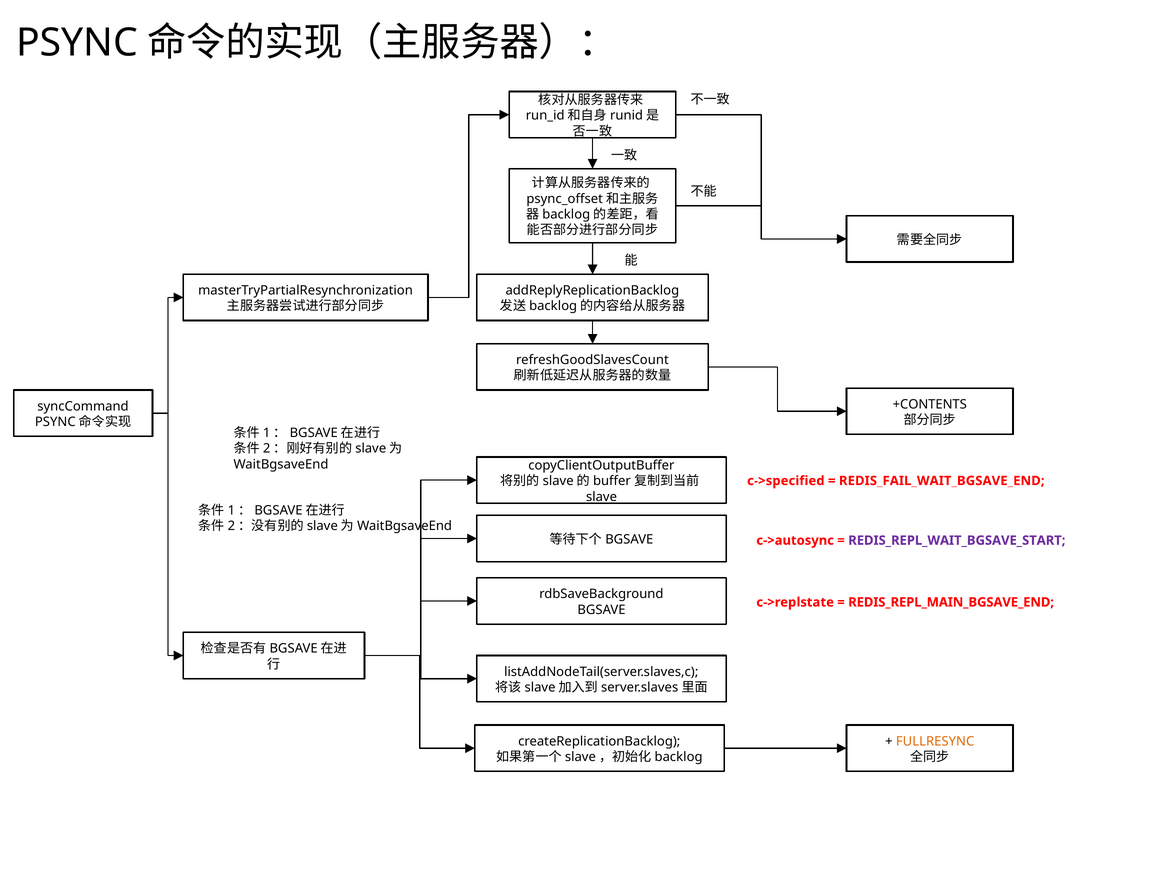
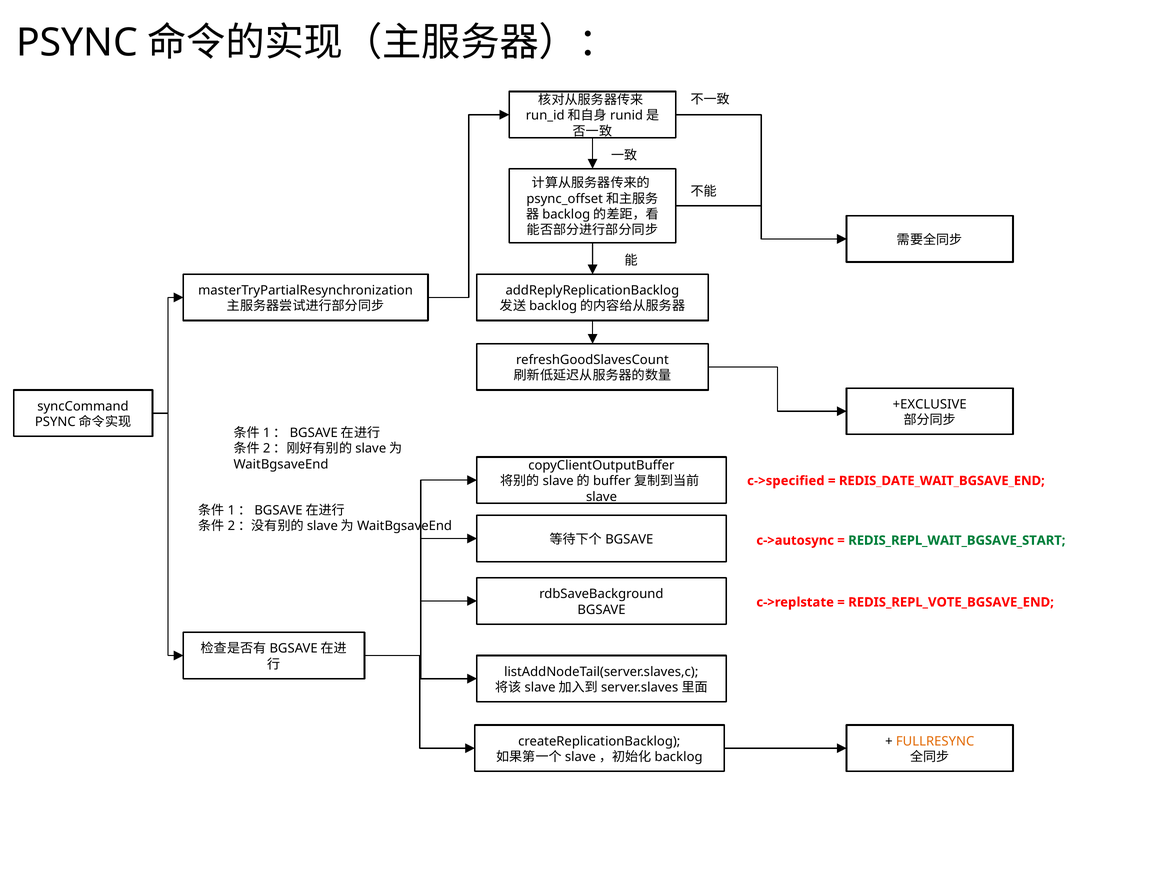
+CONTENTS: +CONTENTS -> +EXCLUSIVE (930, 404)
REDIS_FAIL_WAIT_BGSAVE_END: REDIS_FAIL_WAIT_BGSAVE_END -> REDIS_DATE_WAIT_BGSAVE_END (942, 480)
REDIS_REPL_WAIT_BGSAVE_START colour: purple -> green (957, 540)
REDIS_REPL_MAIN_BGSAVE_END: REDIS_REPL_MAIN_BGSAVE_END -> REDIS_REPL_VOTE_BGSAVE_END (951, 602)
